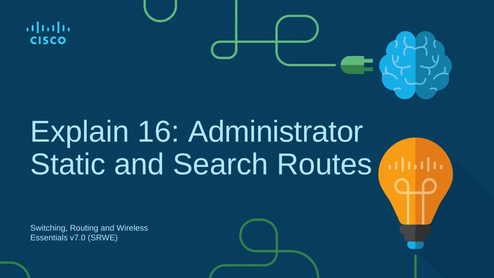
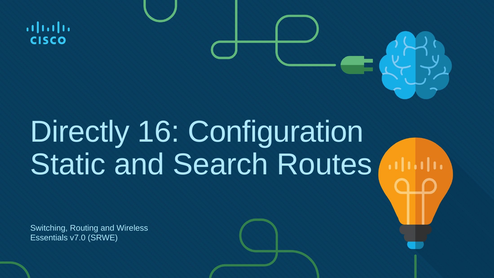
Explain: Explain -> Directly (80, 132)
Administrator: Administrator -> Configuration (276, 132)
